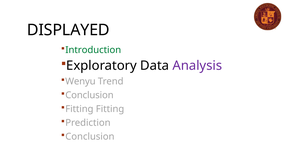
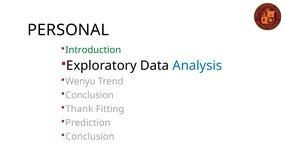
DISPLAYED: DISPLAYED -> PERSONAL (68, 30)
Analysis colour: purple -> blue (197, 66)
Fitting: Fitting -> Thank (79, 109)
